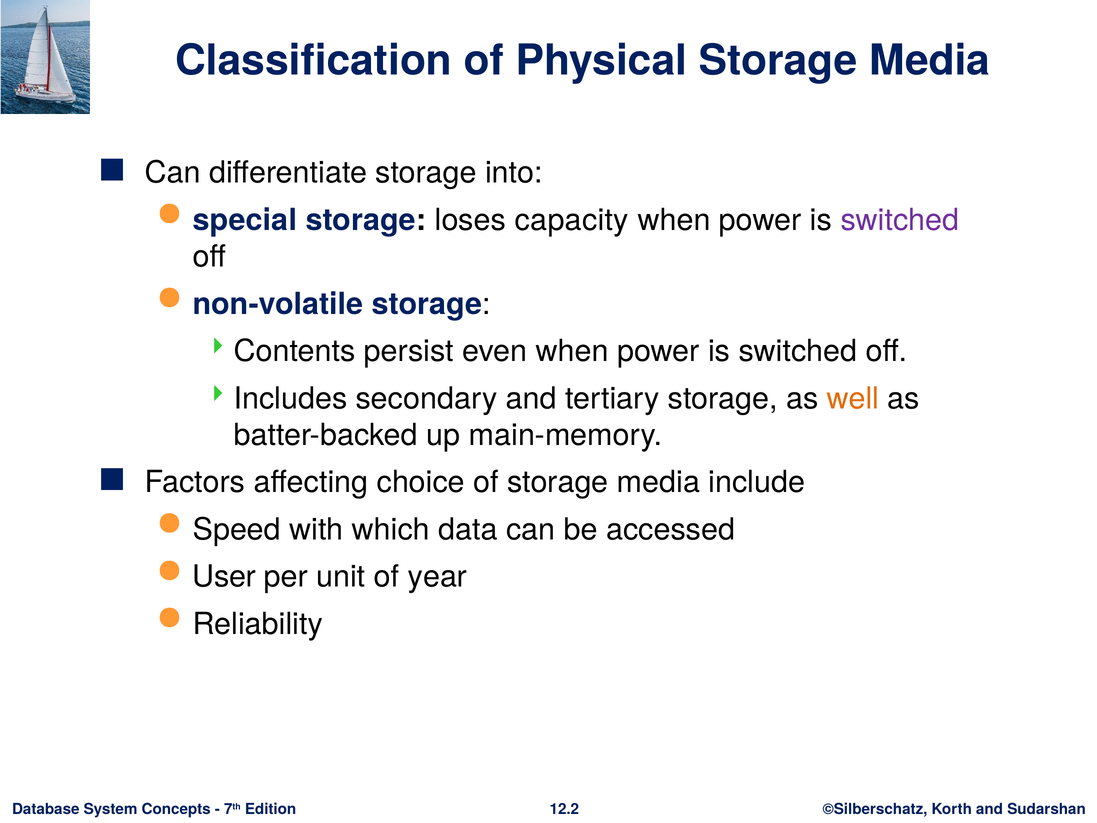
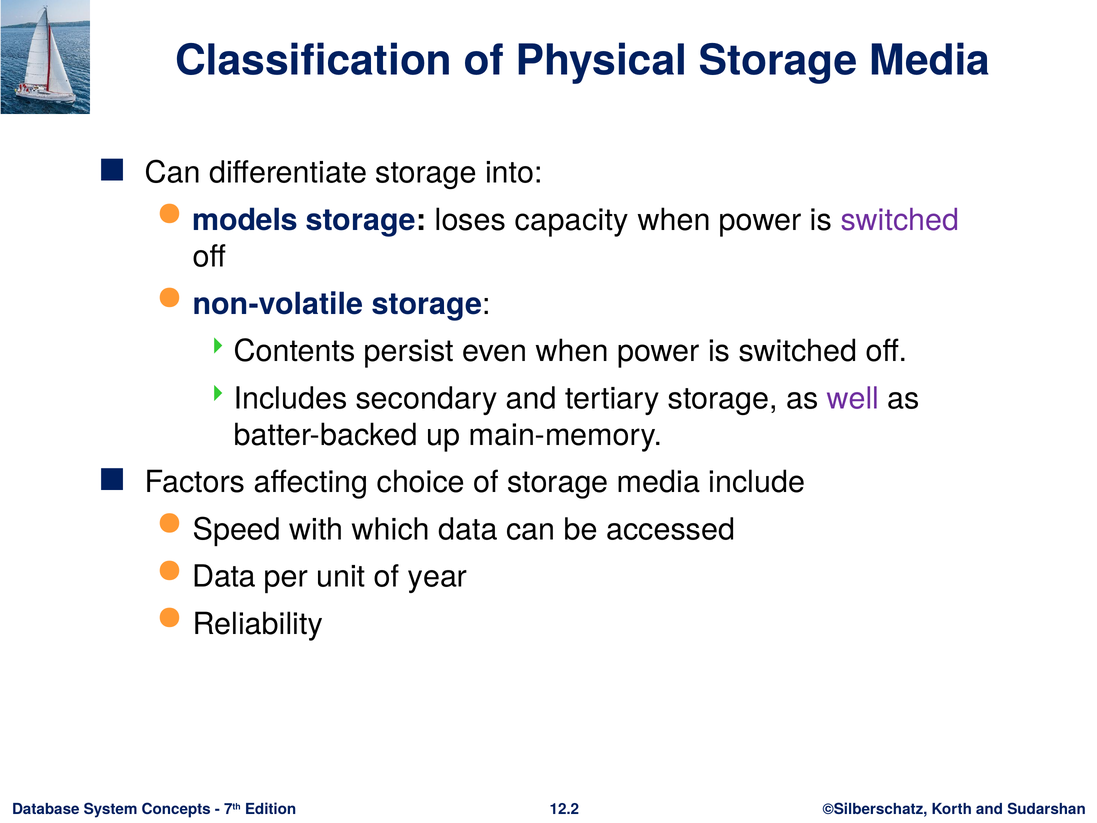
special: special -> models (245, 220)
well colour: orange -> purple (853, 398)
User: User -> Data (224, 577)
